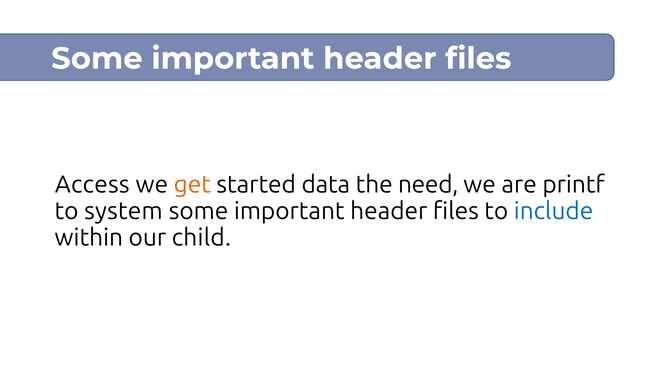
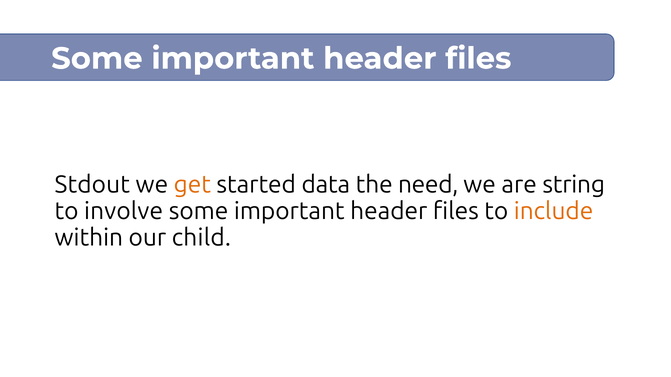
Access: Access -> Stdout (92, 185)
printf: printf -> string (574, 185)
system: system -> involve (124, 212)
include colour: blue -> orange (554, 212)
